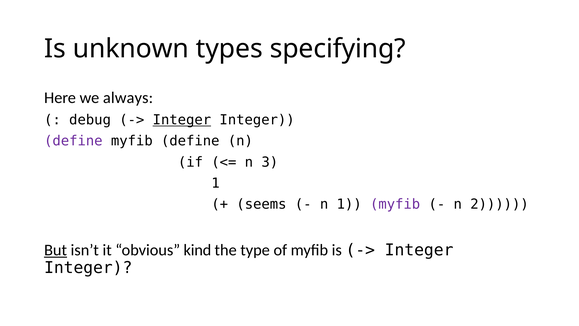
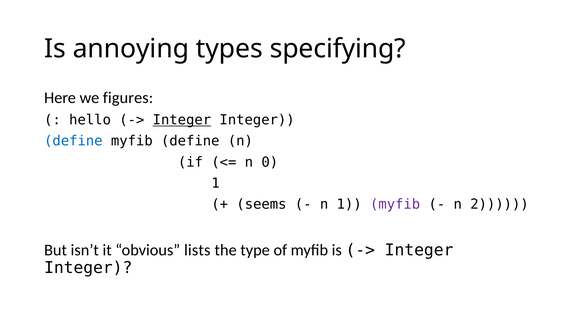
unknown: unknown -> annoying (131, 49)
always: always -> figures (128, 98)
debug: debug -> hello (90, 120)
define colour: purple -> blue (73, 141)
3: 3 -> 0 (270, 162)
But underline: present -> none (56, 250)
kind: kind -> lists (197, 250)
